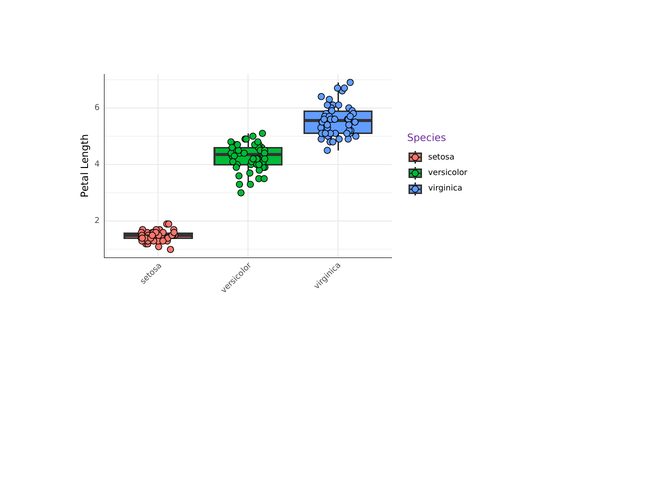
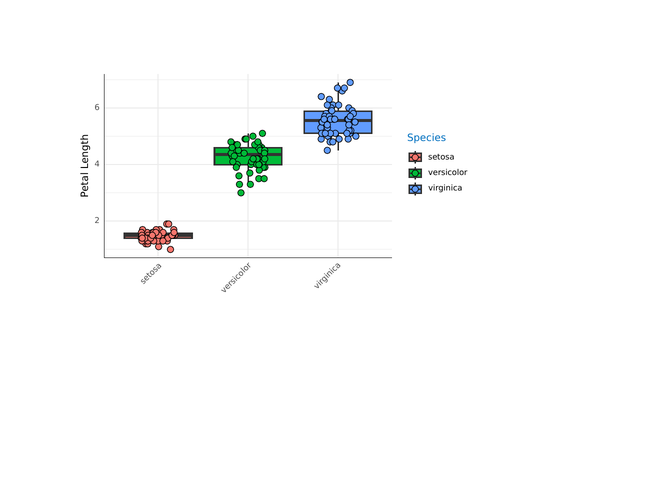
Species colour: purple -> blue (427, 138)
